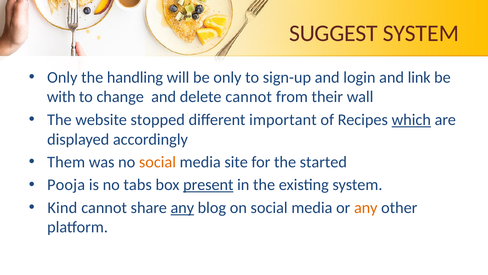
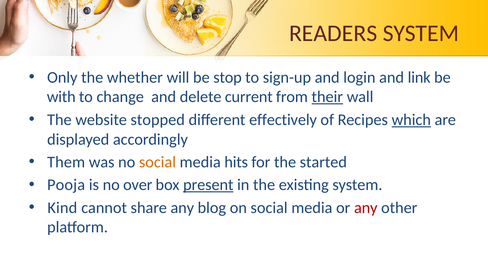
SUGGEST: SUGGEST -> READERS (333, 33)
handling: handling -> whether (135, 77)
be only: only -> stop (228, 77)
delete cannot: cannot -> current (249, 97)
their underline: none -> present (327, 97)
important: important -> effectively (283, 120)
site: site -> hits (236, 162)
tabs: tabs -> over (138, 185)
any underline: present -> none (182, 207)
any colour: orange -> red (366, 207)
